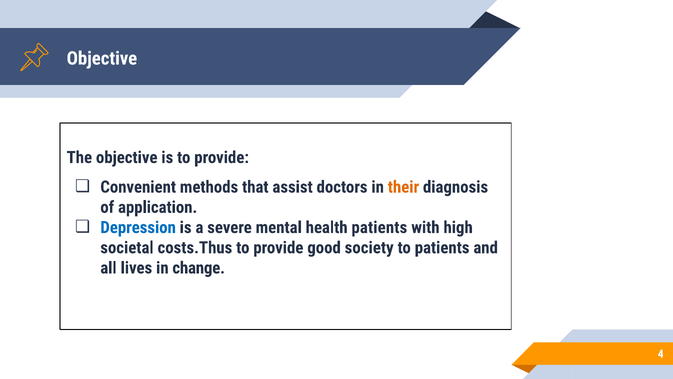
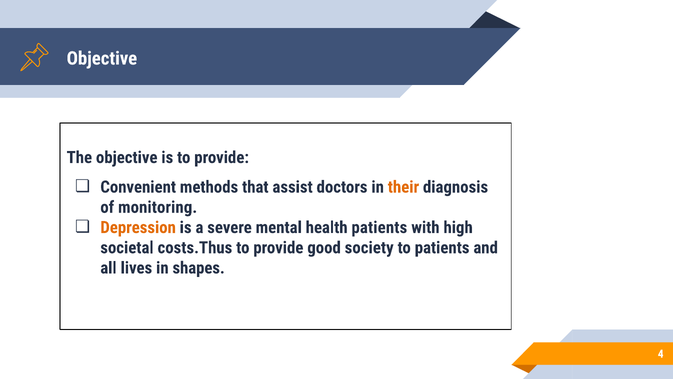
application: application -> monitoring (158, 207)
Depression colour: blue -> orange (138, 227)
change: change -> shapes (199, 268)
